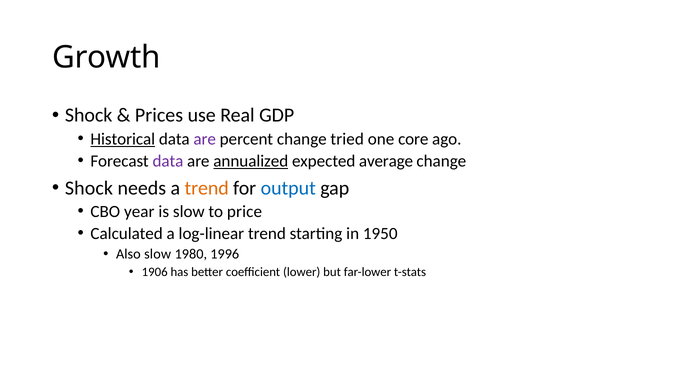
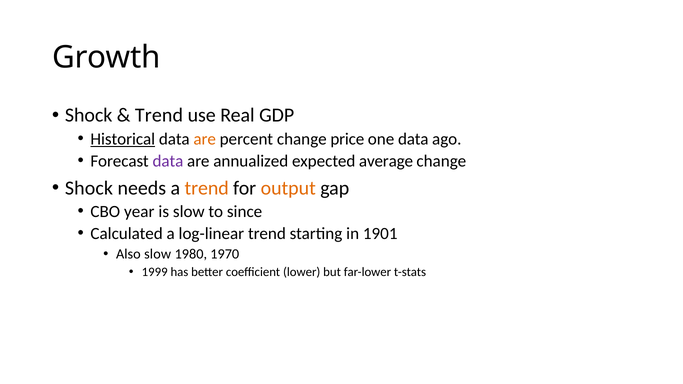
Prices: Prices -> Trend (159, 115)
are colour: purple -> orange (205, 139)
tried: tried -> price (347, 139)
one core: core -> data (413, 139)
annualized underline: present -> none (251, 161)
output colour: blue -> orange (288, 188)
price: price -> since (245, 212)
1950: 1950 -> 1901 (380, 234)
1996: 1996 -> 1970 (225, 254)
1906: 1906 -> 1999 (155, 272)
